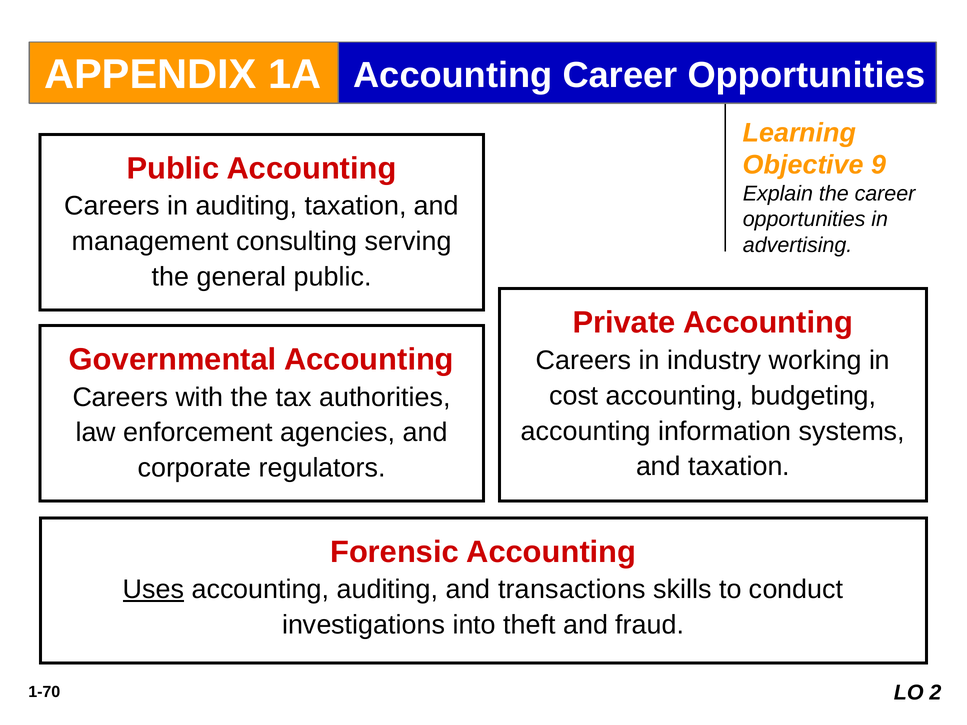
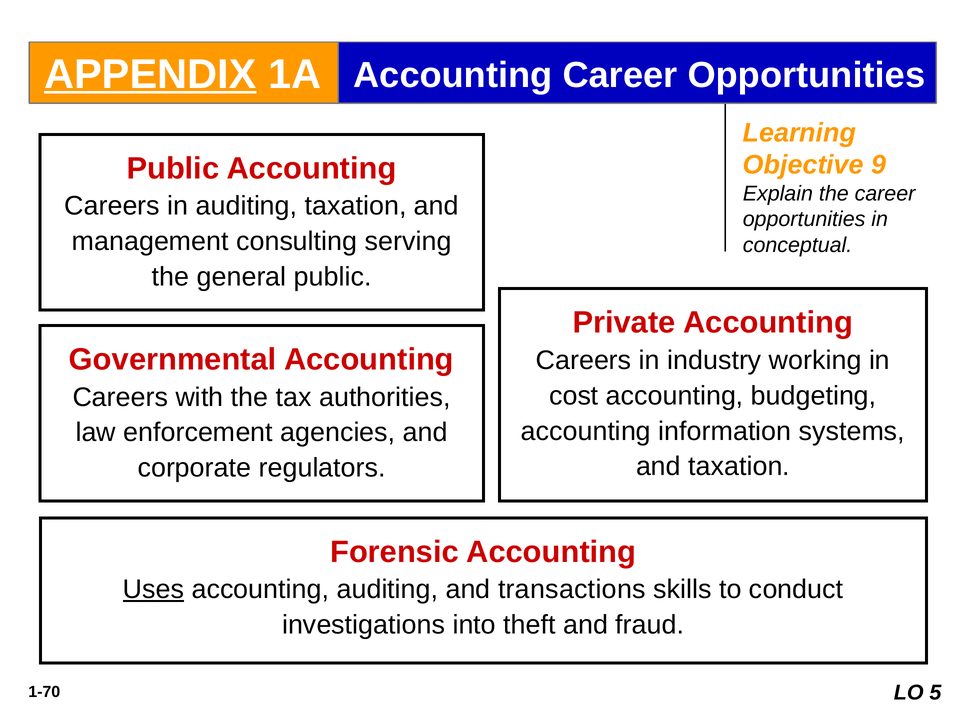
APPENDIX underline: none -> present (150, 74)
advertising: advertising -> conceptual (798, 245)
2: 2 -> 5 (935, 693)
